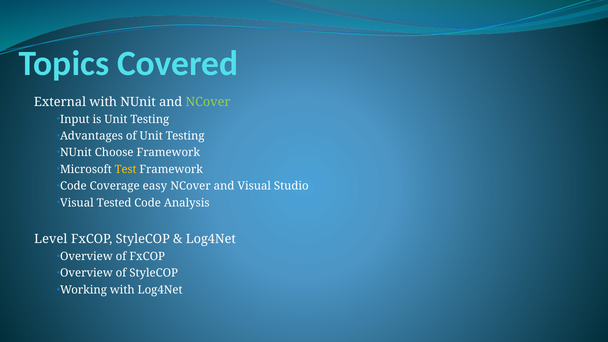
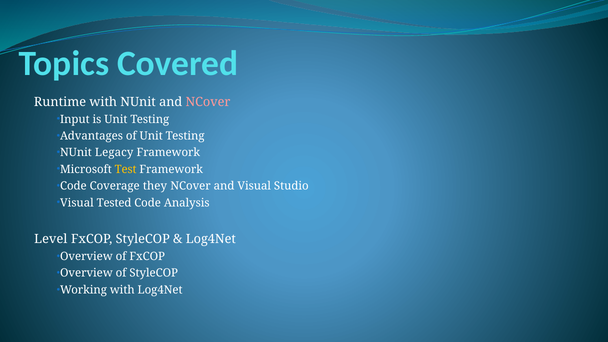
External: External -> Runtime (60, 102)
NCover colour: light green -> pink (208, 102)
Choose: Choose -> Legacy (114, 153)
easy: easy -> they (155, 186)
